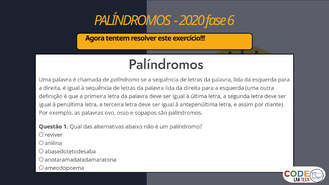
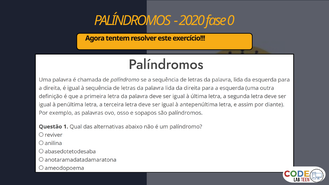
6: 6 -> 0 (231, 21)
